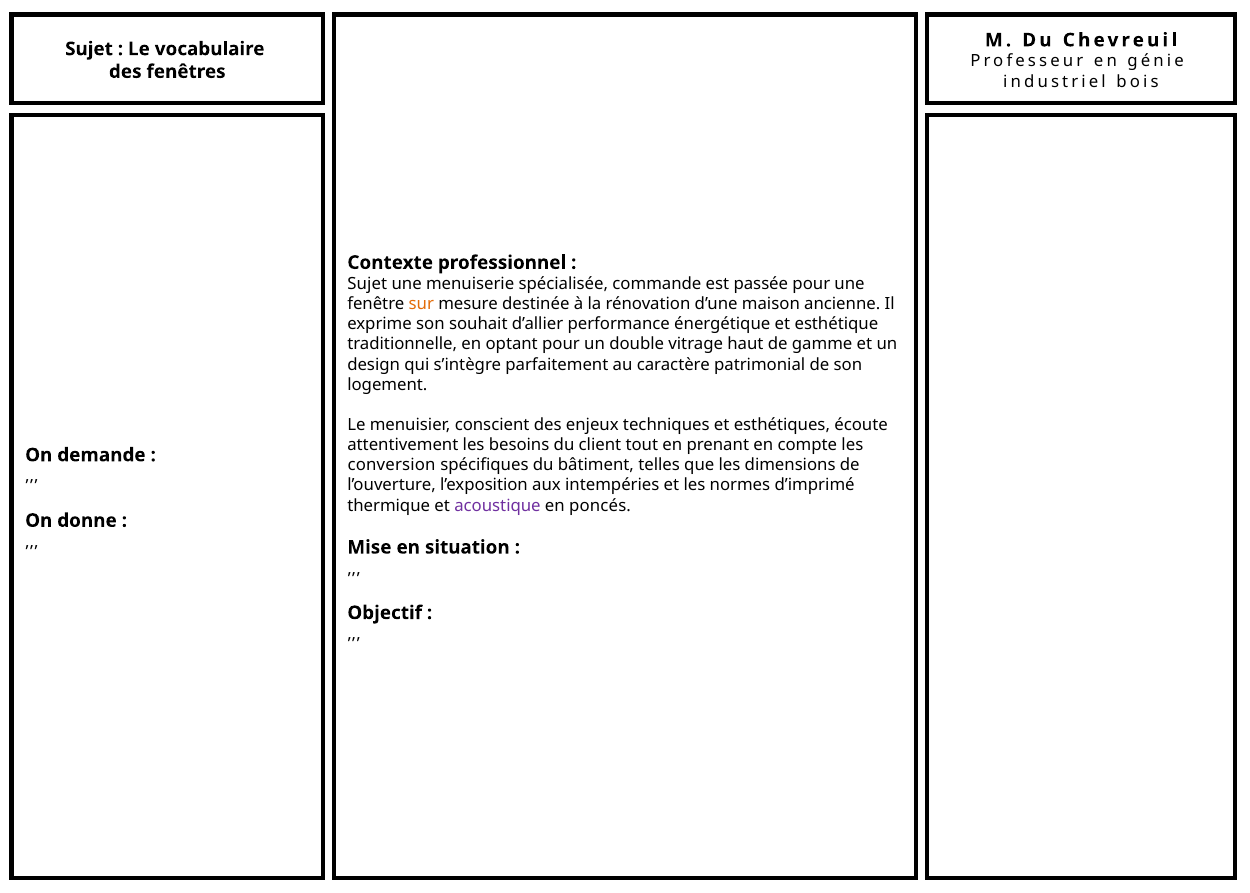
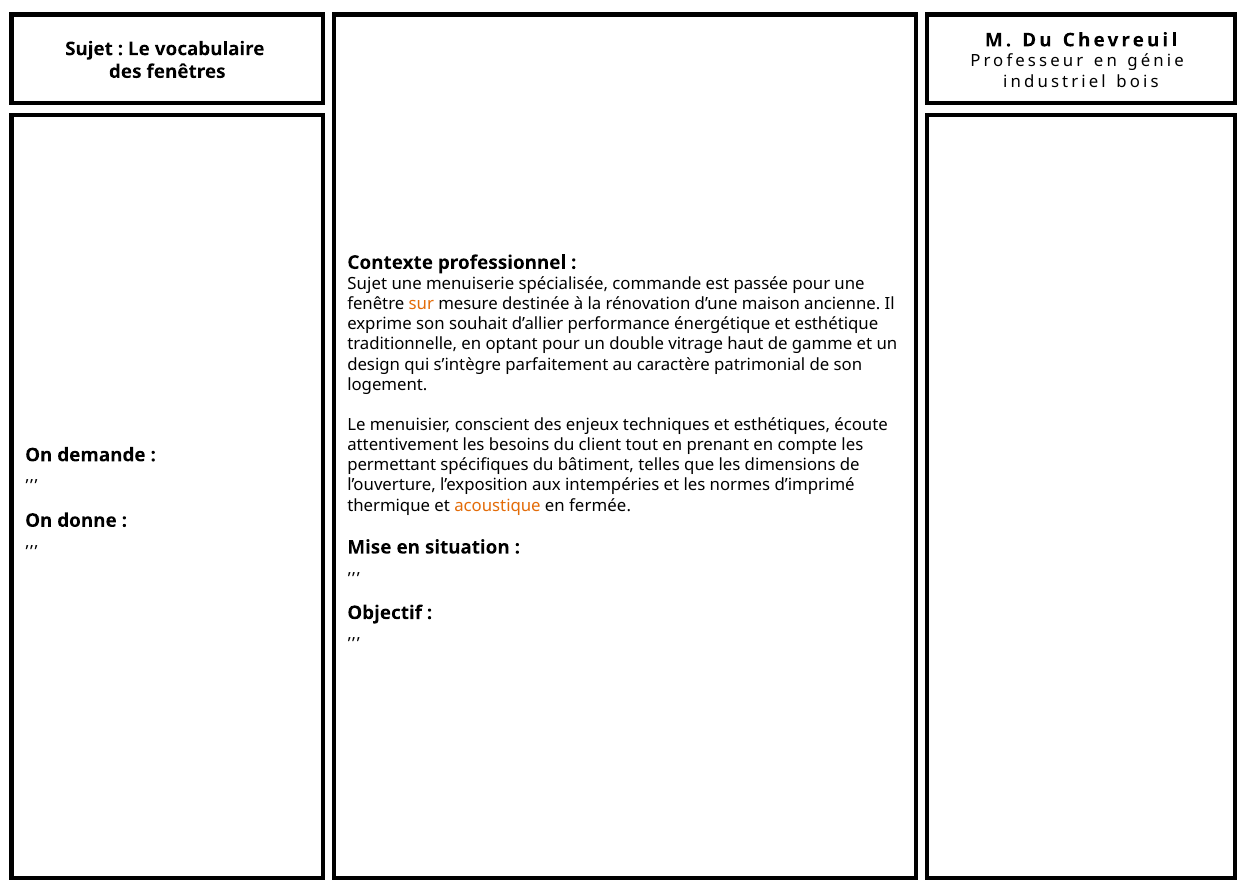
conversion: conversion -> permettant (392, 465)
acoustique colour: purple -> orange (498, 505)
poncés: poncés -> fermée (600, 505)
